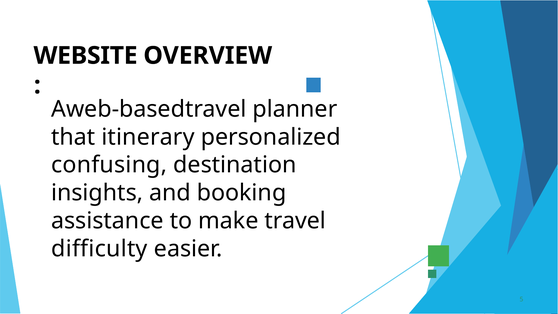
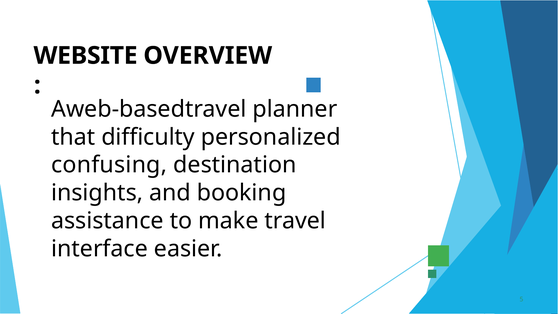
itinerary: itinerary -> difficulty (148, 137)
difficulty: difficulty -> interface (100, 249)
